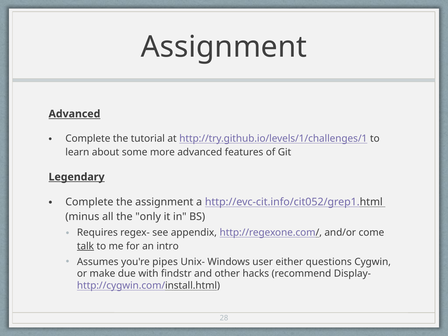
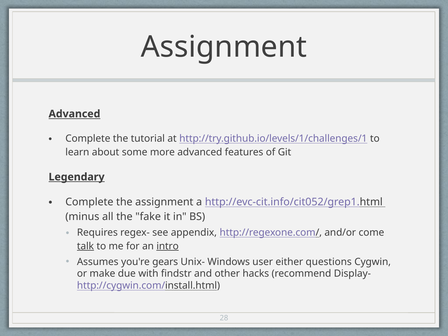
only: only -> fake (148, 217)
intro underline: none -> present (168, 246)
pipes: pipes -> gears (165, 262)
